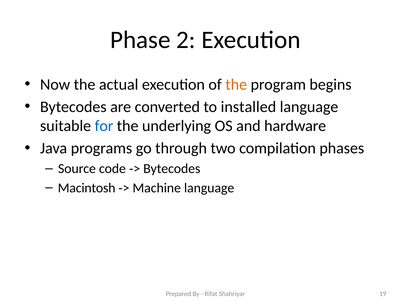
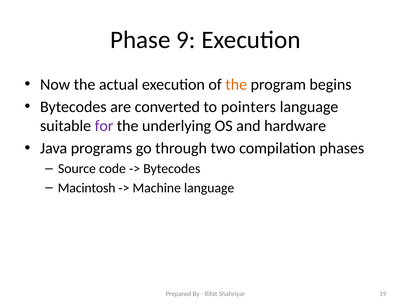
2: 2 -> 9 (186, 40)
installed: installed -> pointers (248, 107)
for colour: blue -> purple (104, 126)
